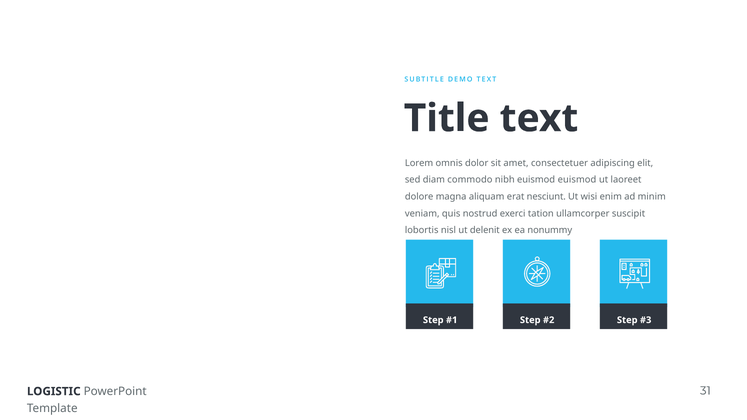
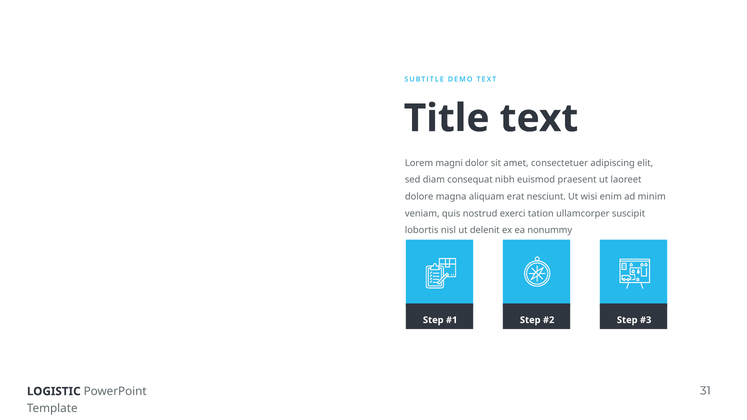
omnis: omnis -> magni (449, 163)
commodo: commodo -> consequat (470, 180)
euismod euismod: euismod -> praesent (577, 180)
